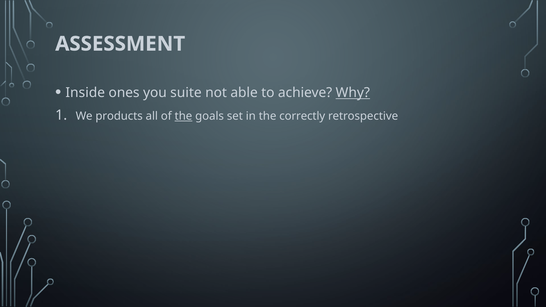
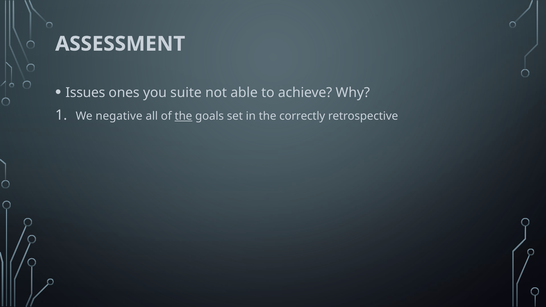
Inside: Inside -> Issues (85, 93)
Why underline: present -> none (353, 93)
products: products -> negative (119, 116)
